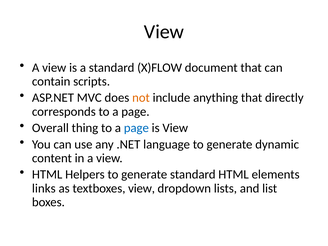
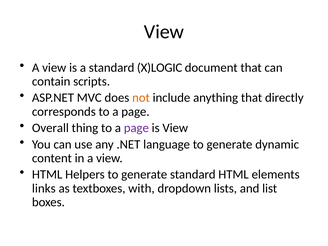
X)FLOW: X)FLOW -> X)LOGIC (160, 68)
page colour: blue -> purple (136, 128)
textboxes view: view -> with (141, 188)
